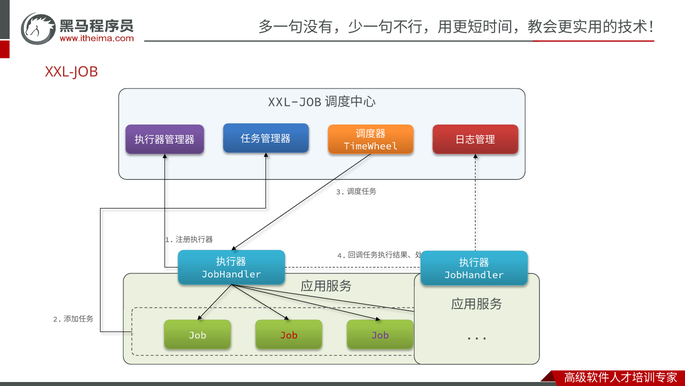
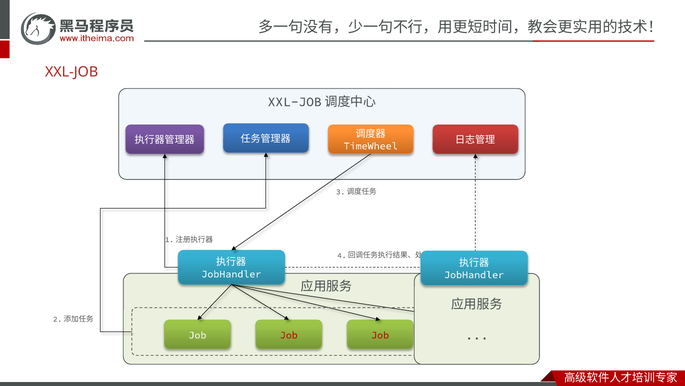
Job colour: purple -> red (380, 335)
